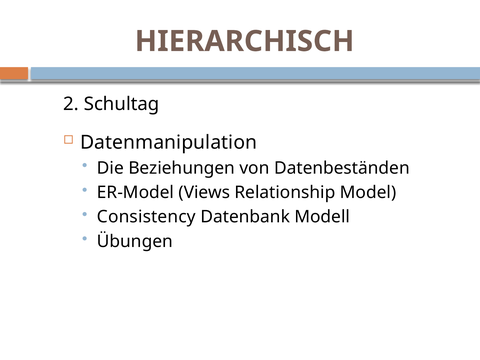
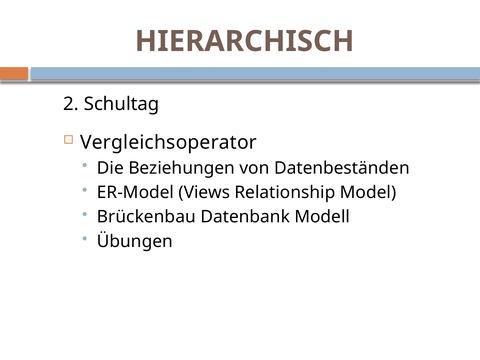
Datenmanipulation: Datenmanipulation -> Vergleichsoperator (169, 142)
Consistency: Consistency -> Brückenbau (146, 217)
